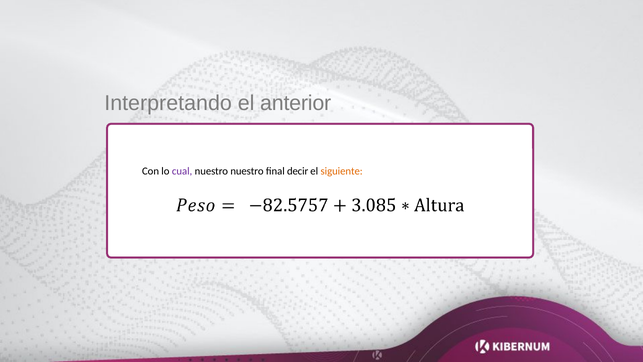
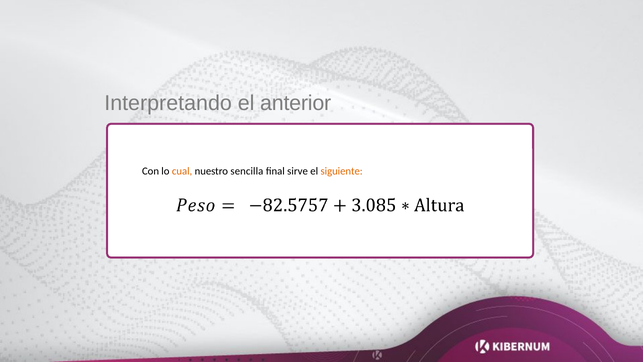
cual colour: purple -> orange (182, 171)
nuestro nuestro: nuestro -> sencilla (247, 171)
decir: decir -> sirve (298, 171)
